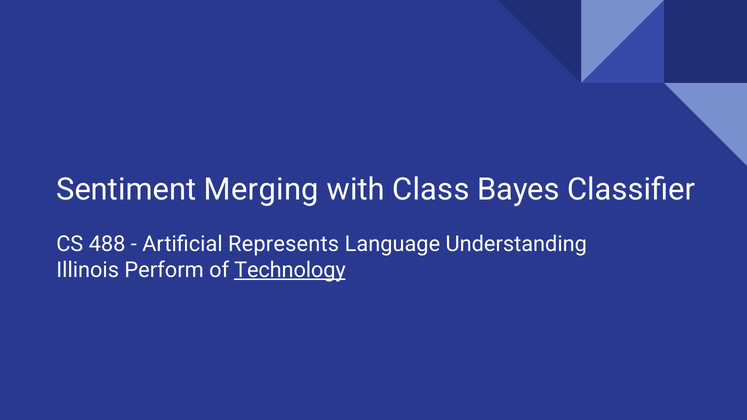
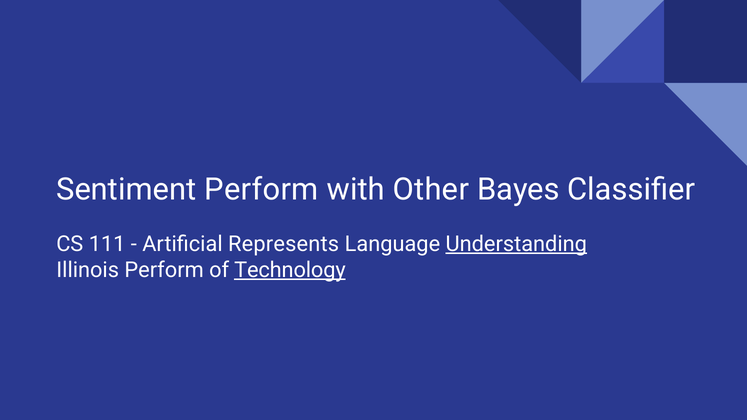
Sentiment Merging: Merging -> Perform (261, 190)
Class: Class -> Other (431, 190)
488: 488 -> 111 (107, 244)
Understanding underline: none -> present (516, 244)
